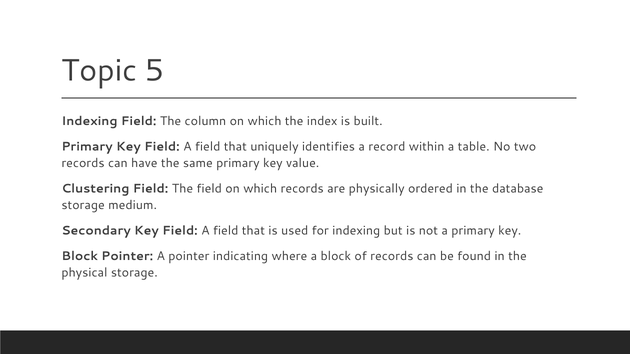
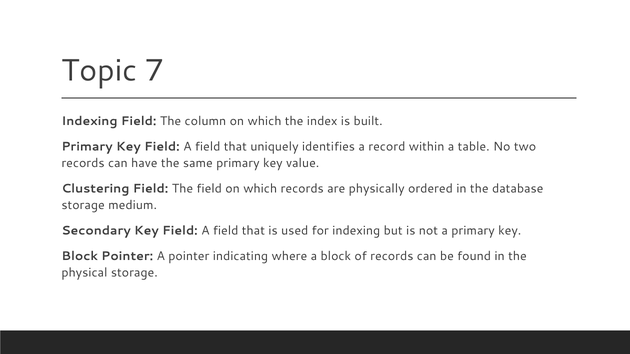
5: 5 -> 7 (155, 71)
